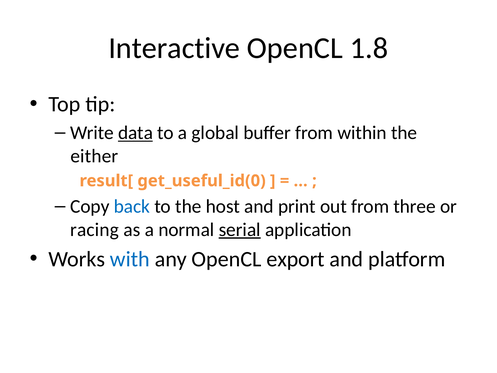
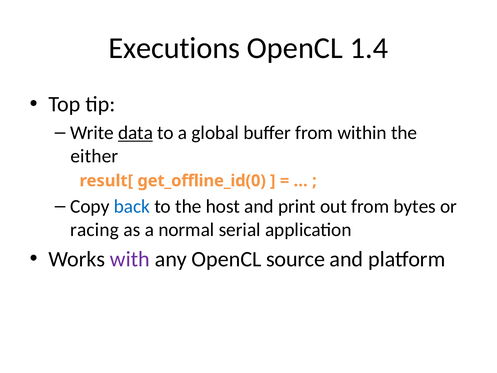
Interactive: Interactive -> Executions (174, 48)
1.8: 1.8 -> 1.4 (369, 48)
get_useful_id(0: get_useful_id(0 -> get_offline_id(0 (202, 181)
three: three -> bytes (415, 206)
serial underline: present -> none (240, 229)
with colour: blue -> purple (130, 259)
export: export -> source (296, 259)
